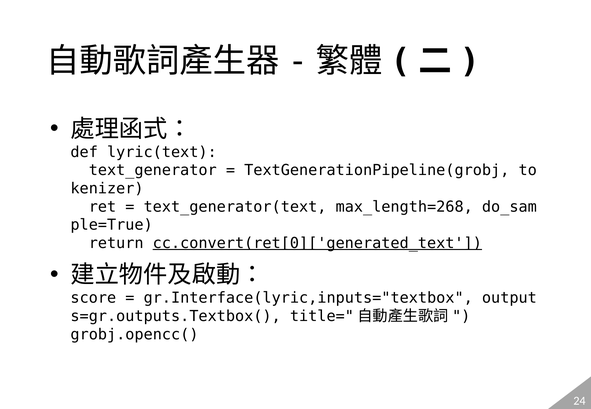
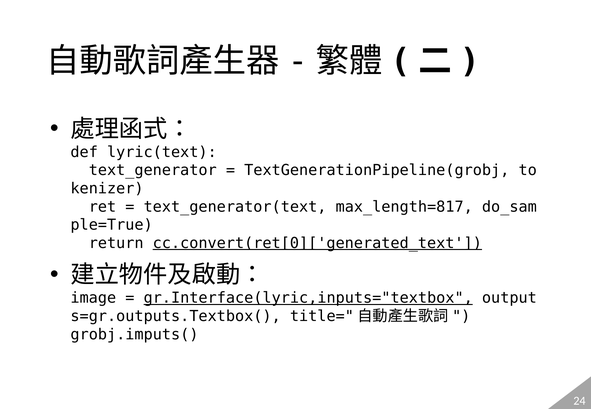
max_length=268: max_length=268 -> max_length=817 (404, 207)
score: score -> image (93, 298)
gr.Interface(lyric,inputs="textbox underline: none -> present (308, 298)
grobj.opencc(: grobj.opencc( -> grobj.imputs( (134, 335)
